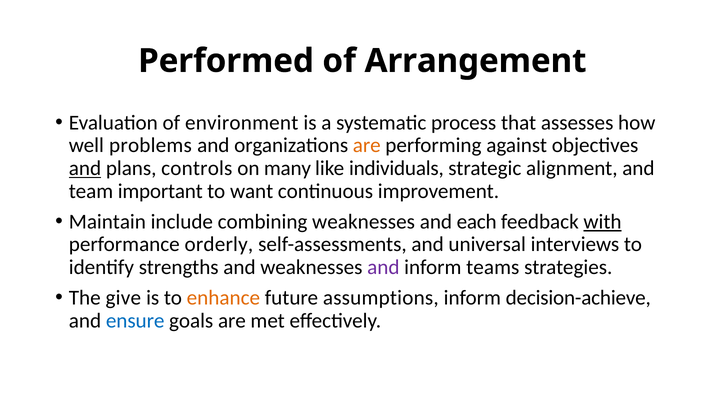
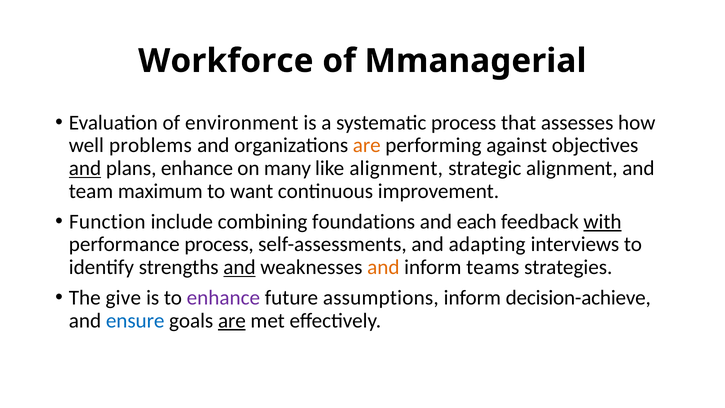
Performed: Performed -> Workforce (226, 61)
Arrangement: Arrangement -> Mmanagerial (475, 61)
plans controls: controls -> enhance (197, 168)
like individuals: individuals -> alignment (396, 168)
important: important -> maximum (160, 191)
Maintain: Maintain -> Function (107, 222)
combining weaknesses: weaknesses -> foundations (364, 222)
performance orderly: orderly -> process (219, 244)
universal: universal -> adapting (487, 244)
and underline: none -> present (239, 267)
and colour: purple -> orange (383, 267)
enhance colour: orange -> purple (223, 298)
are underline: none -> present (232, 320)
